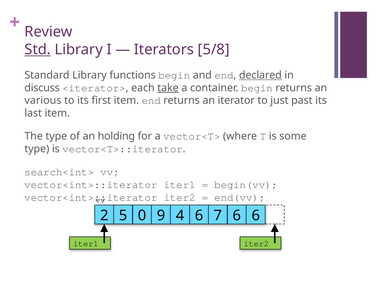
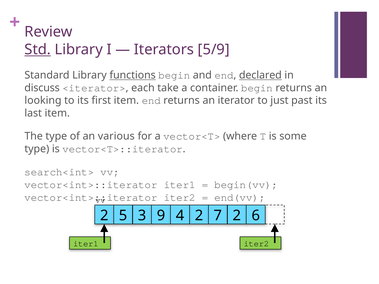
5/8: 5/8 -> 5/9 (214, 50)
functions underline: none -> present (133, 75)
take underline: present -> none (168, 88)
various: various -> looking (43, 101)
holding: holding -> various (116, 136)
0: 0 -> 3 (142, 216)
9 6: 6 -> 2 (199, 216)
7 6: 6 -> 2 (237, 216)
